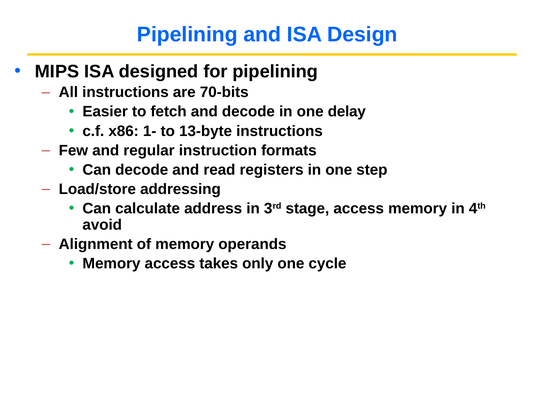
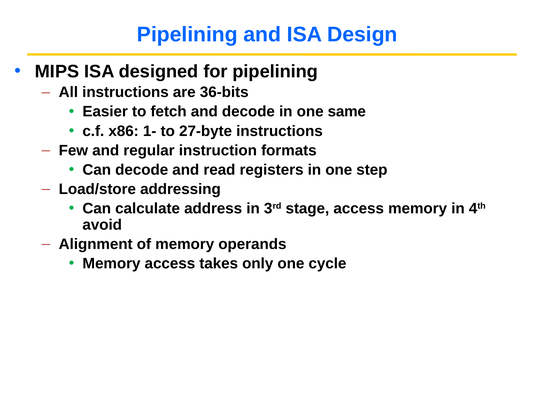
70-bits: 70-bits -> 36-bits (224, 92)
delay: delay -> same (347, 112)
13-byte: 13-byte -> 27-byte (206, 131)
